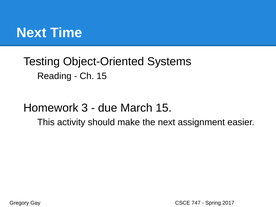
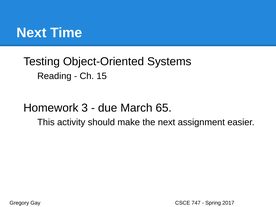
March 15: 15 -> 65 (164, 108)
